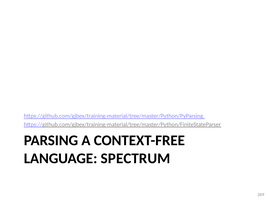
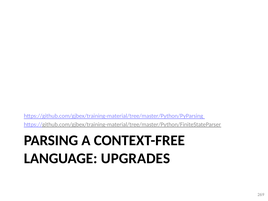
SPECTRUM: SPECTRUM -> UPGRADES (136, 158)
